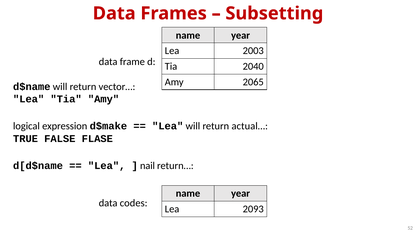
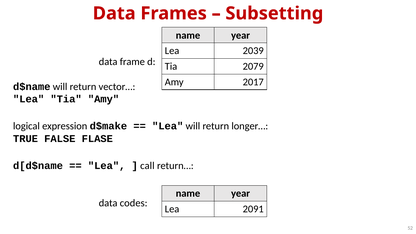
2003: 2003 -> 2039 (253, 51)
2040: 2040 -> 2079 (253, 66)
2065: 2065 -> 2017 (253, 82)
actual…: actual… -> longer… (250, 126)
nail: nail -> call (147, 166)
2093: 2093 -> 2091 (253, 209)
